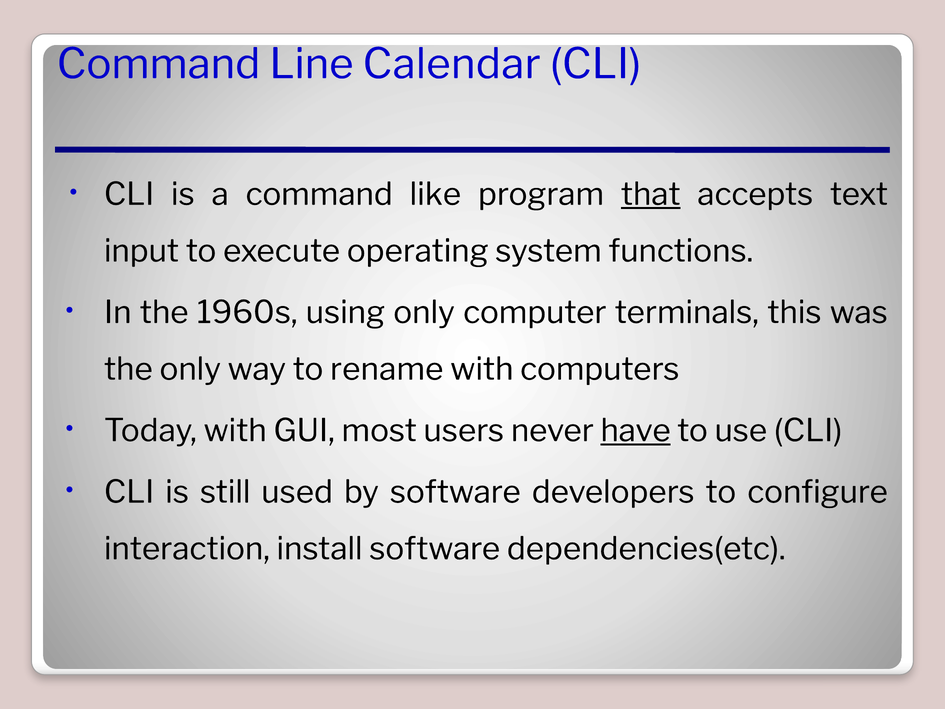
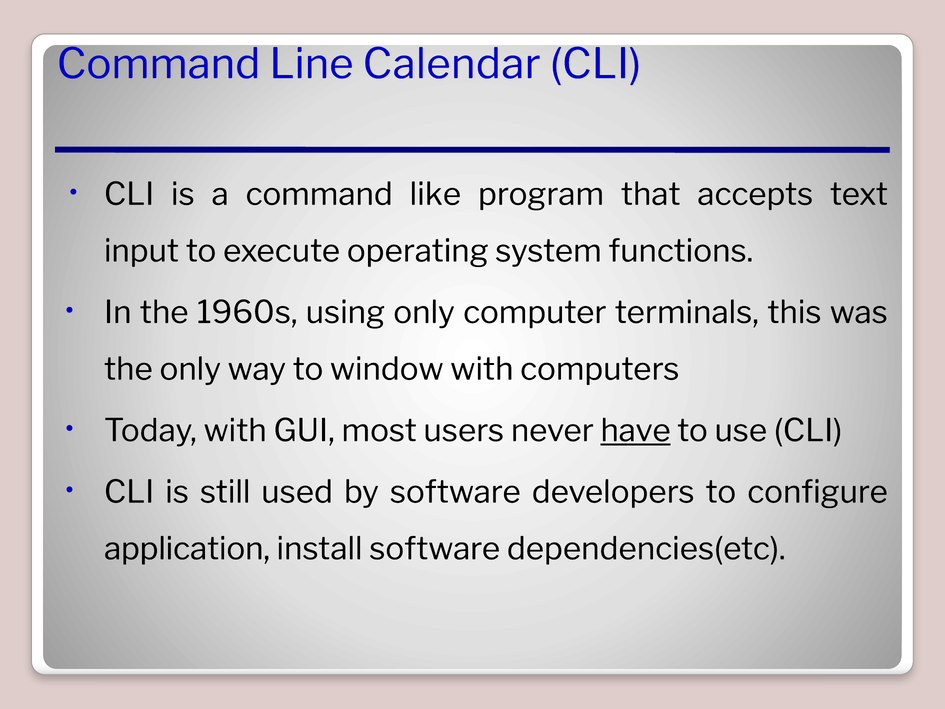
that underline: present -> none (651, 194)
rename: rename -> window (387, 369)
interaction: interaction -> application (187, 549)
